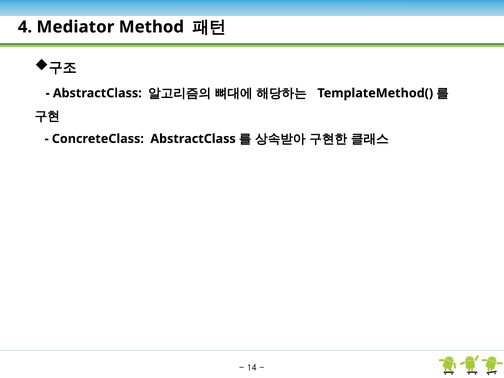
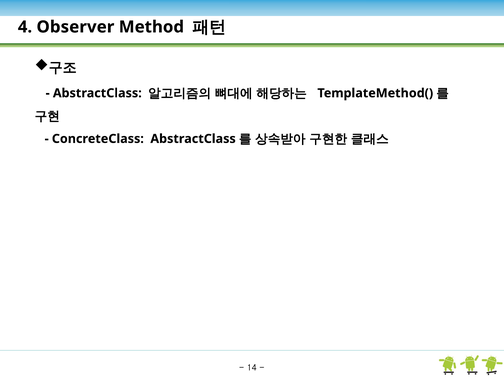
Mediator: Mediator -> Observer (75, 27)
